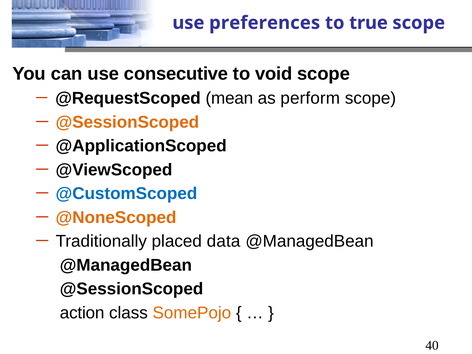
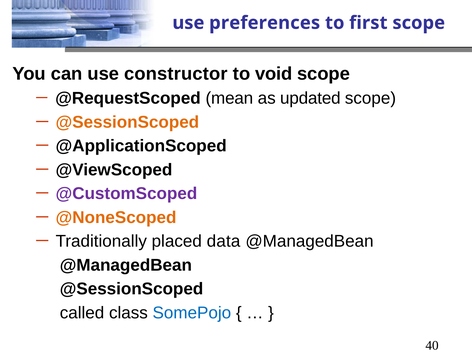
true: true -> first (368, 23)
consecutive: consecutive -> constructor (176, 74)
perform: perform -> updated (310, 98)
@CustomScoped colour: blue -> purple (126, 194)
action: action -> called (82, 313)
SomePojo colour: orange -> blue (192, 313)
